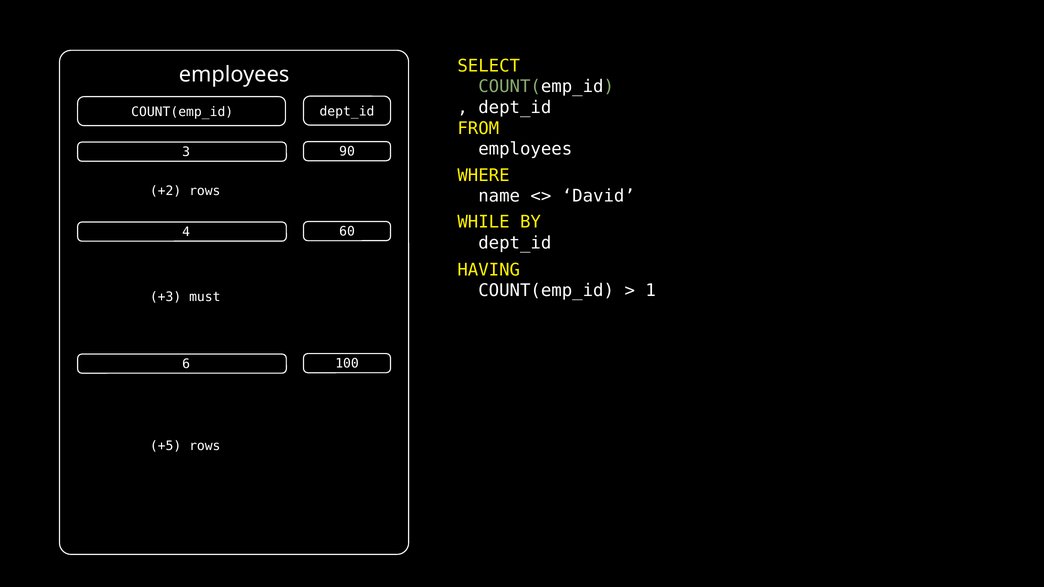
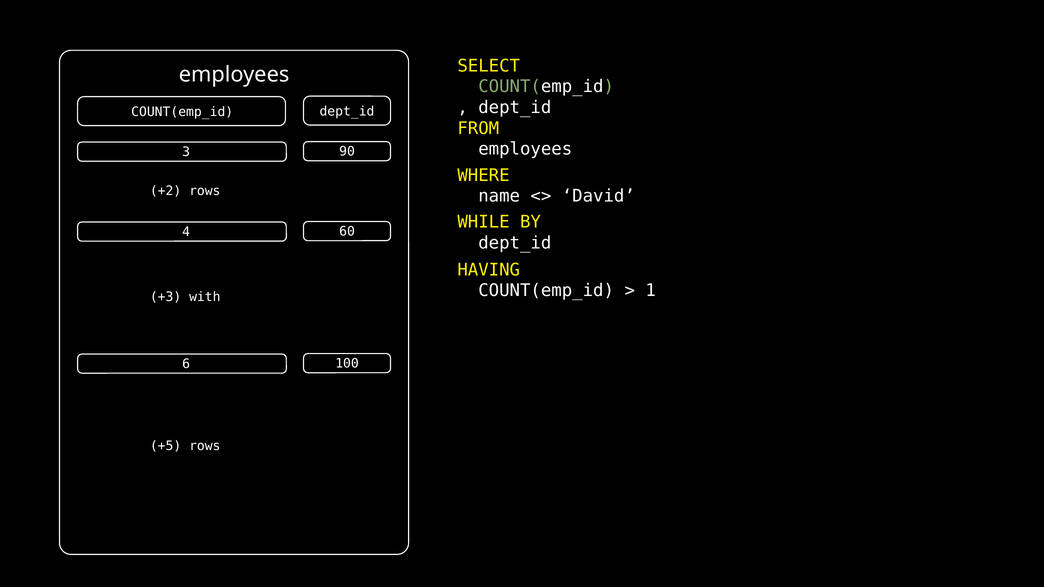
must: must -> with (205, 297)
